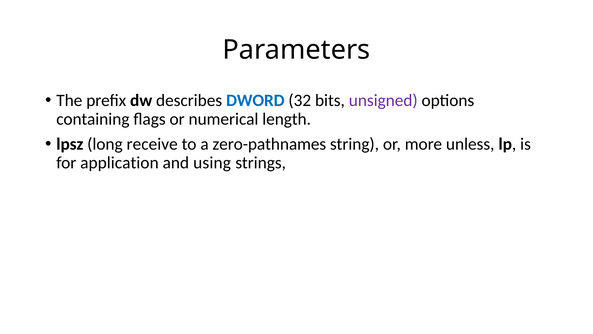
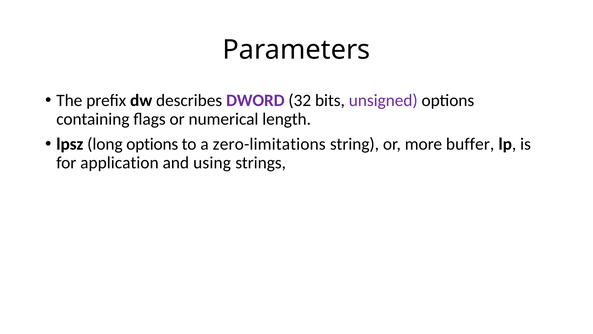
DWORD colour: blue -> purple (255, 100)
long receive: receive -> options (152, 144)
zero-pathnames: zero-pathnames -> zero-limitations (269, 144)
unless: unless -> buffer (470, 144)
